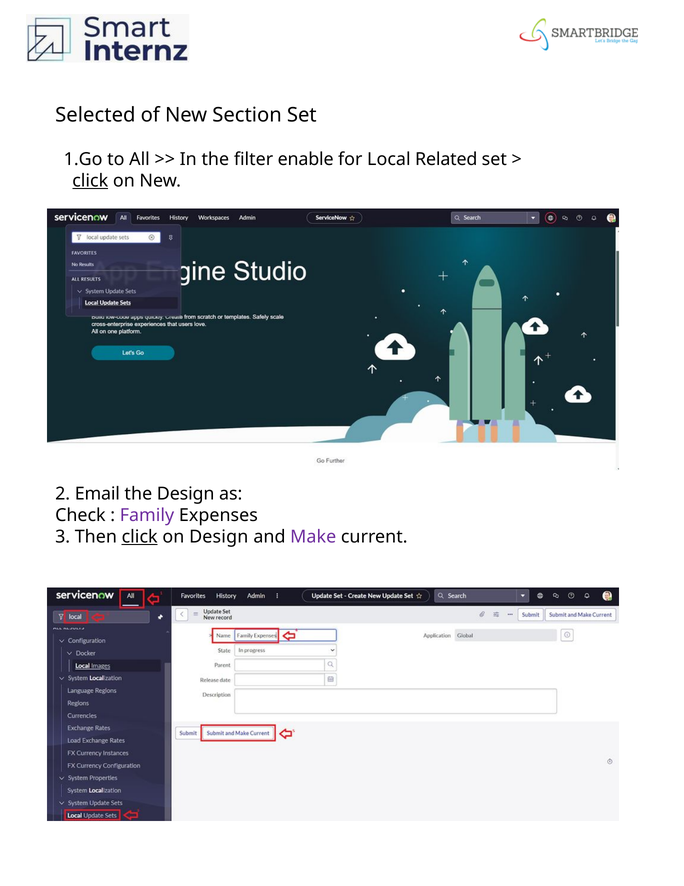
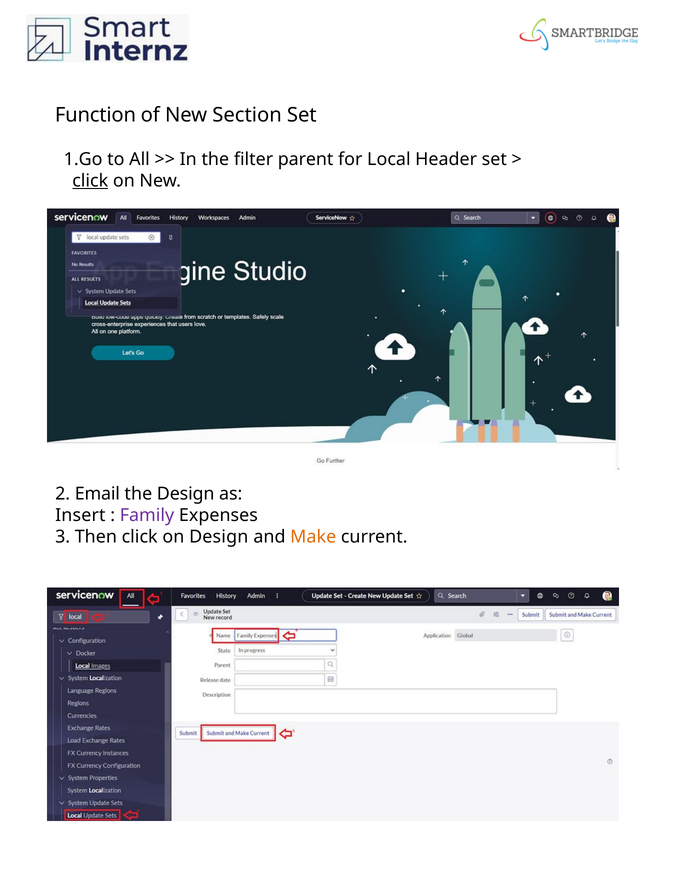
Selected: Selected -> Function (95, 115)
enable: enable -> parent (306, 159)
Related: Related -> Header (446, 159)
Check: Check -> Insert (80, 515)
click underline: present -> none (140, 536)
Make colour: purple -> orange (313, 536)
